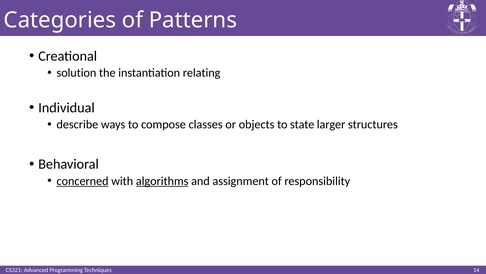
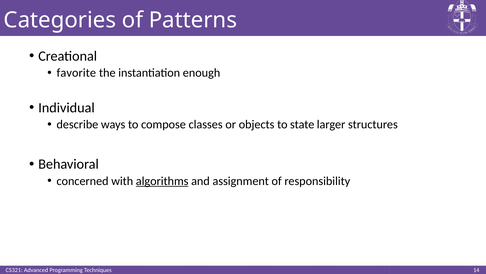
solution: solution -> favorite (76, 73)
relating: relating -> enough (202, 73)
concerned underline: present -> none (83, 181)
